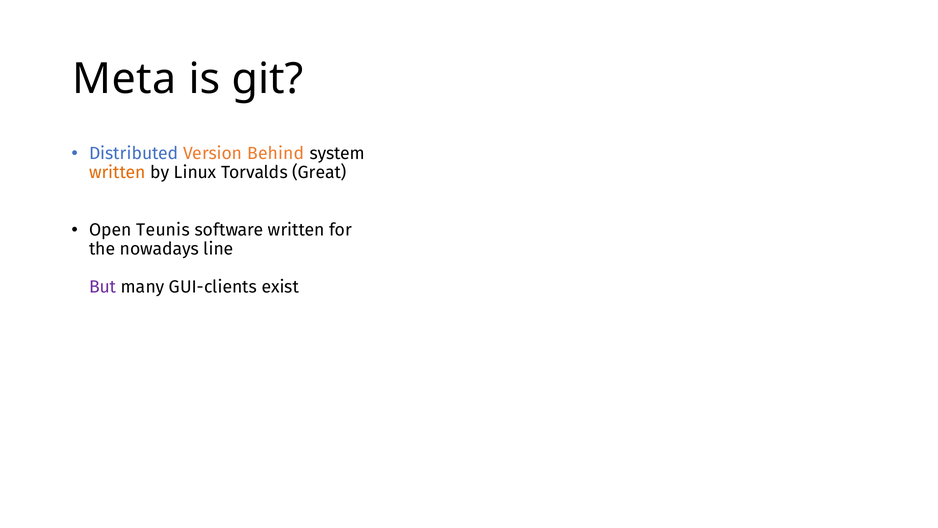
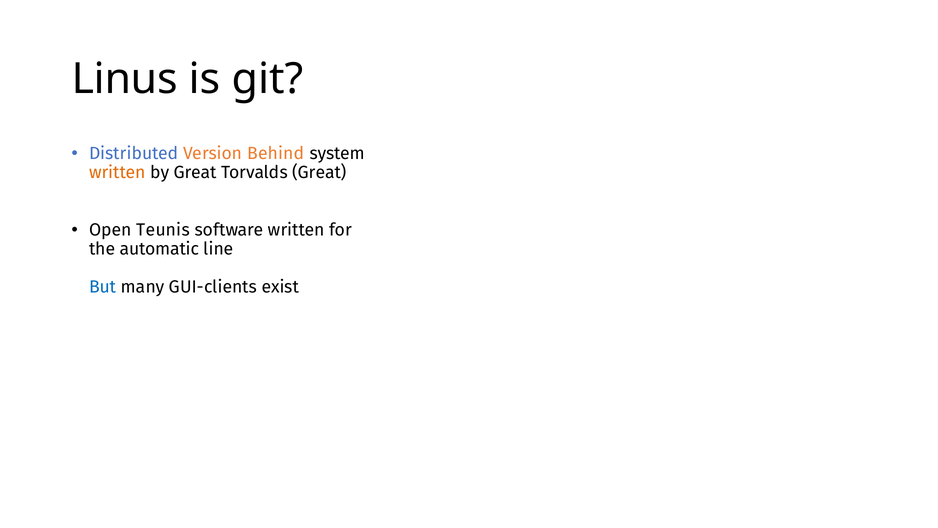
Meta: Meta -> Linus (125, 79)
by Linux: Linux -> Great (195, 172)
nowadays: nowadays -> automatic (159, 249)
But colour: purple -> blue (103, 287)
